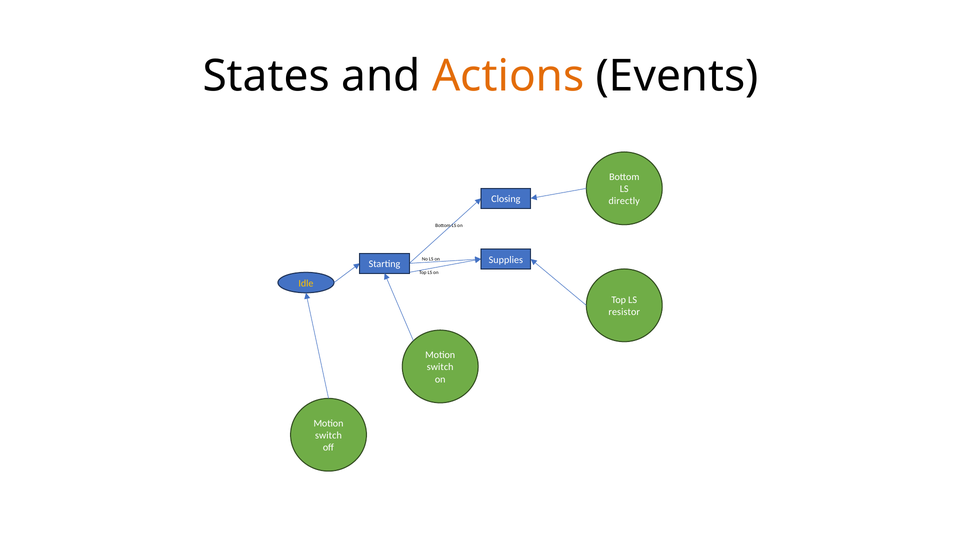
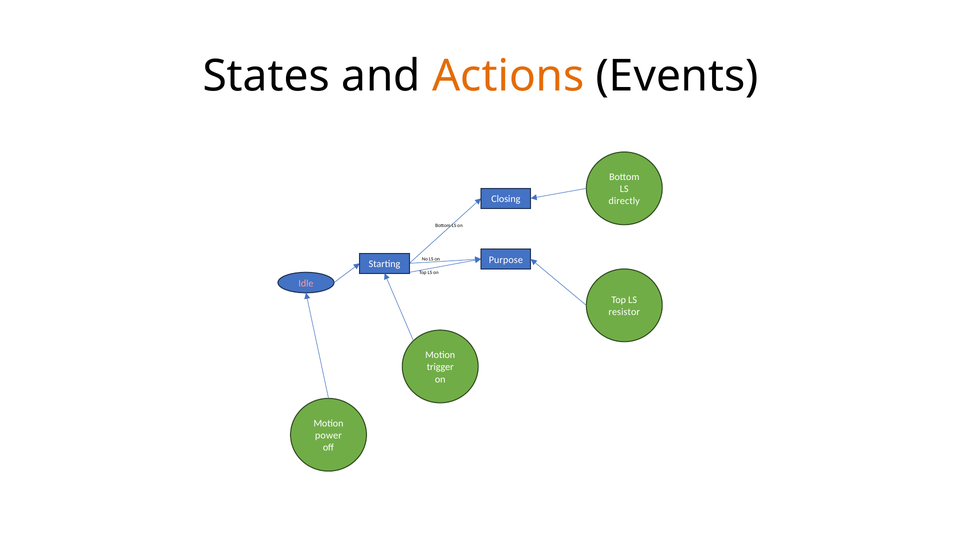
Supplies: Supplies -> Purpose (506, 260)
Idle colour: yellow -> pink (306, 283)
switch: switch -> trigger (440, 367)
switch: switch -> power (328, 435)
